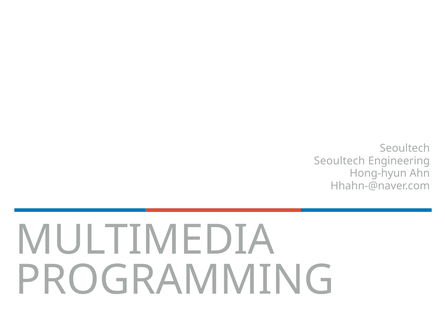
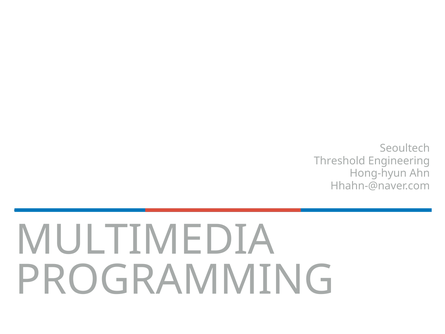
Seoultech: Seoultech -> Threshold (340, 161)
